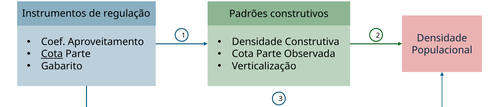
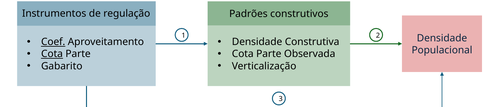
Coef underline: none -> present (53, 42)
